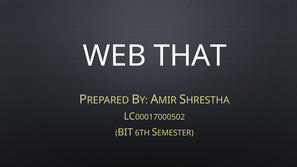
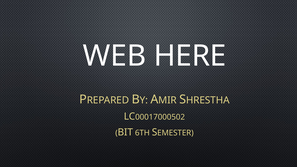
THAT: THAT -> HERE (190, 56)
